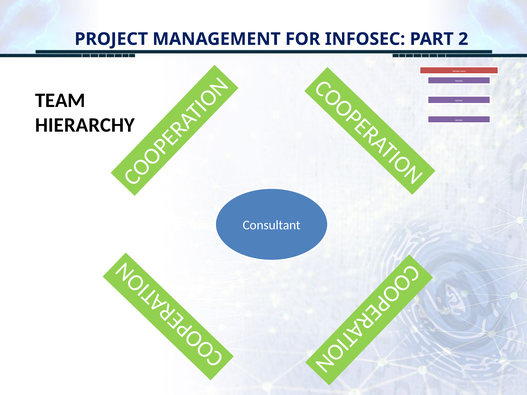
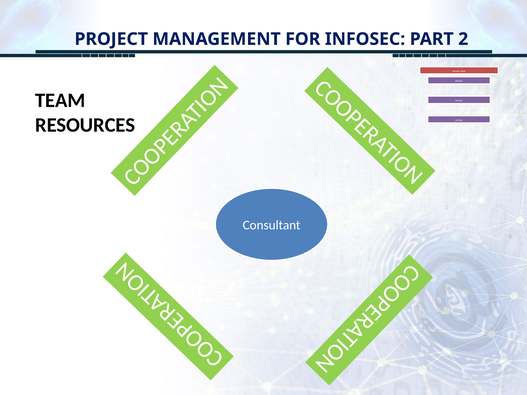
HIERARCHY: HIERARCHY -> RESOURCES (85, 125)
